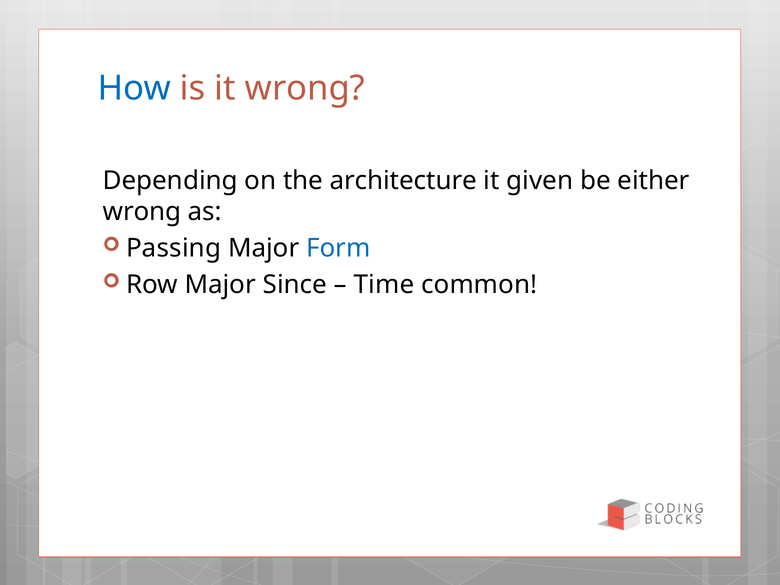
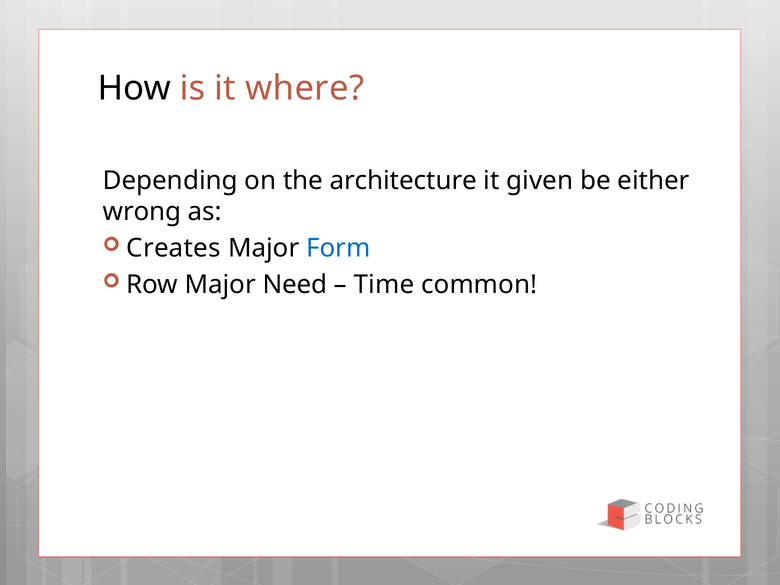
How colour: blue -> black (134, 88)
it wrong: wrong -> where (305, 88)
Passing: Passing -> Creates (174, 248)
Since: Since -> Need (295, 285)
